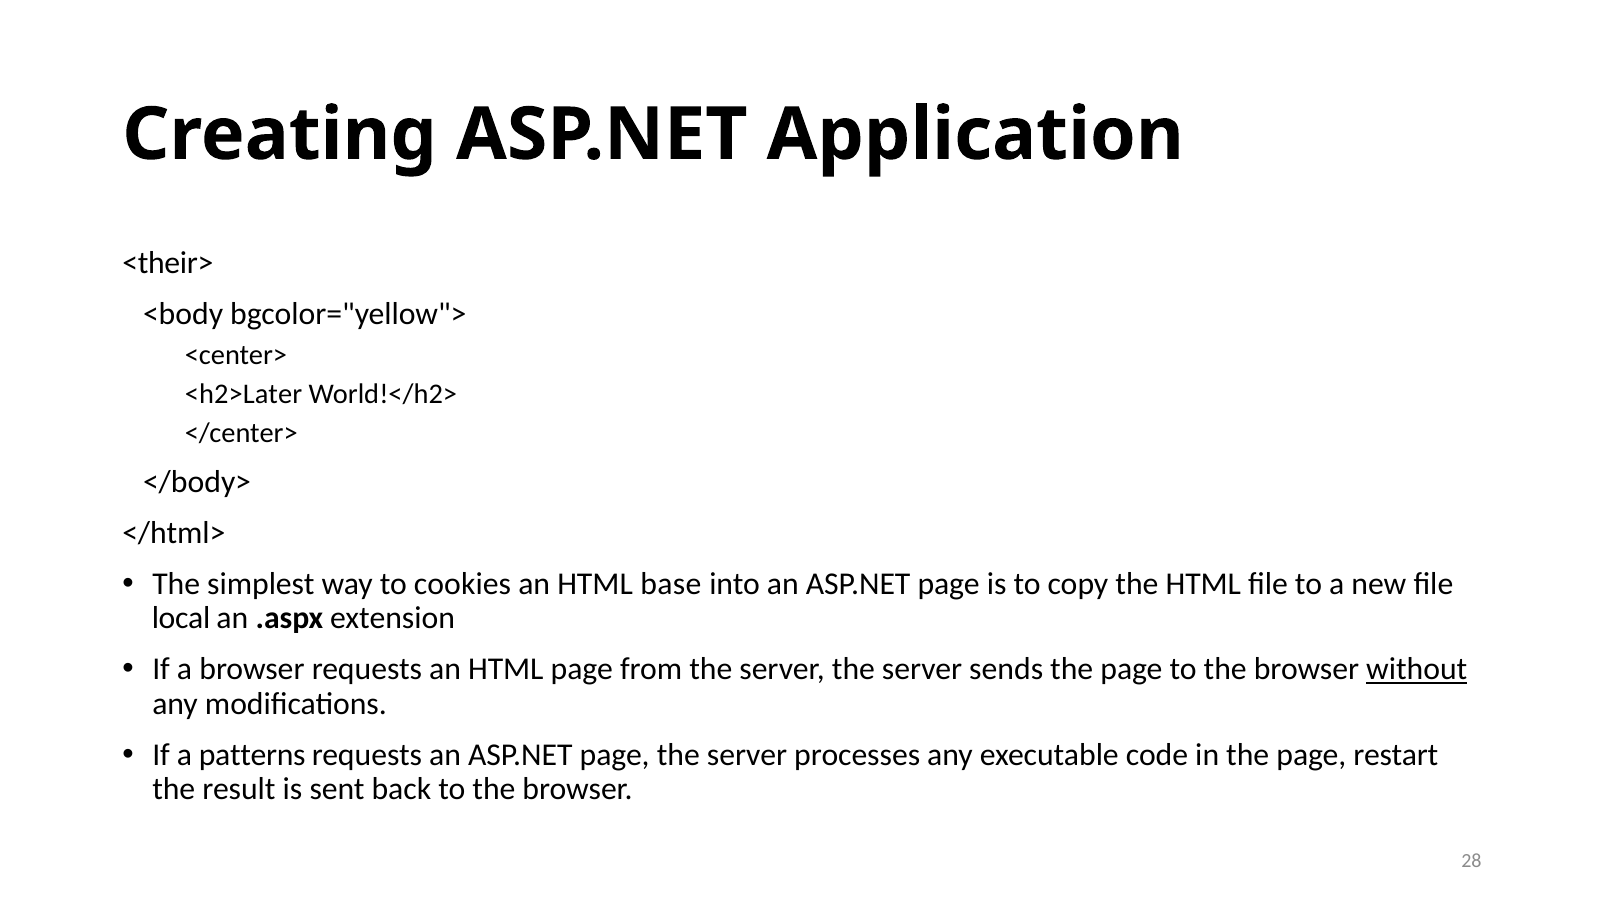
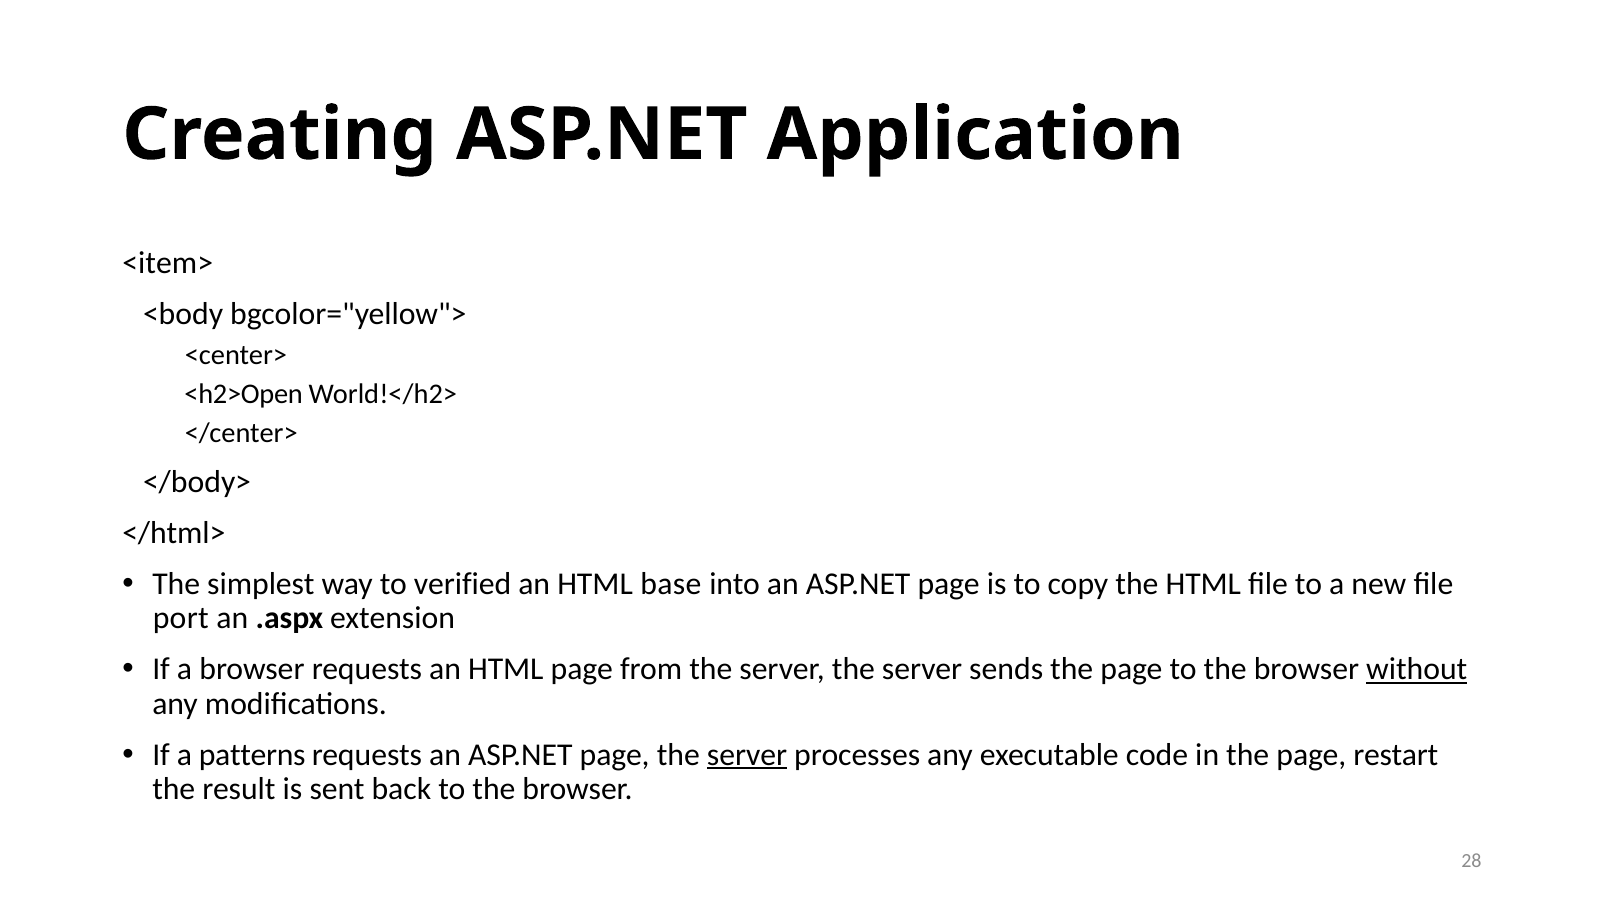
<their>: <their> -> <item> (168, 263)
<h2>Later: <h2>Later -> <h2>Open (244, 394)
cookies: cookies -> verified (463, 584)
local: local -> port (181, 619)
server underline: none -> present (747, 755)
